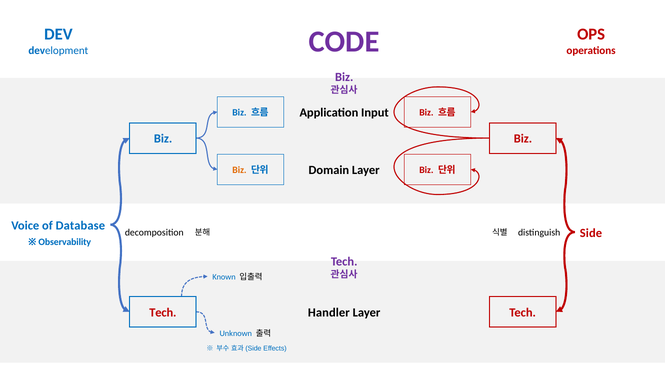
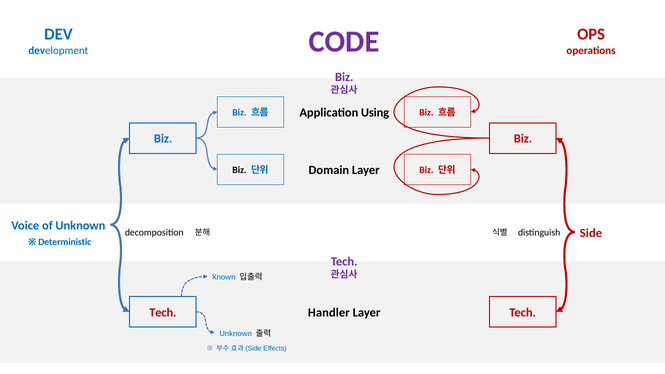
Input: Input -> Using (375, 113)
Biz colour: orange -> black (239, 170)
of Database: Database -> Unknown (80, 226)
Observability: Observability -> Deterministic (65, 242)
